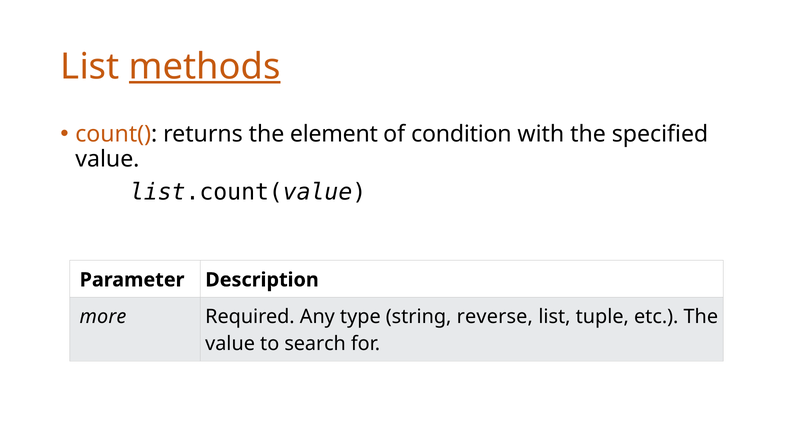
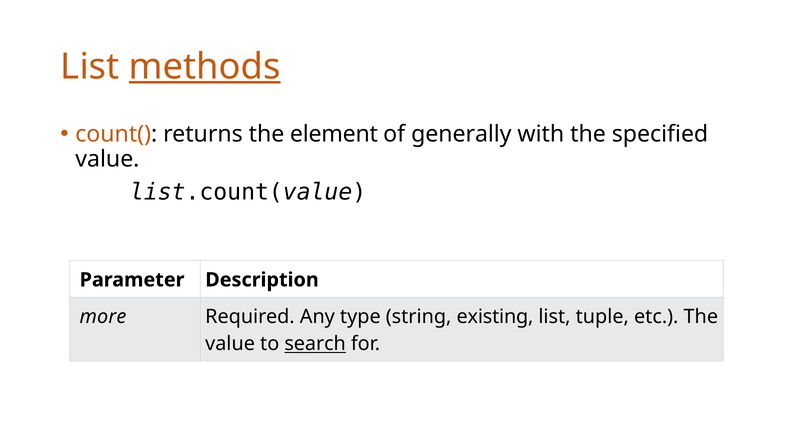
condition: condition -> generally (461, 134)
reverse: reverse -> existing (495, 317)
search underline: none -> present (315, 344)
